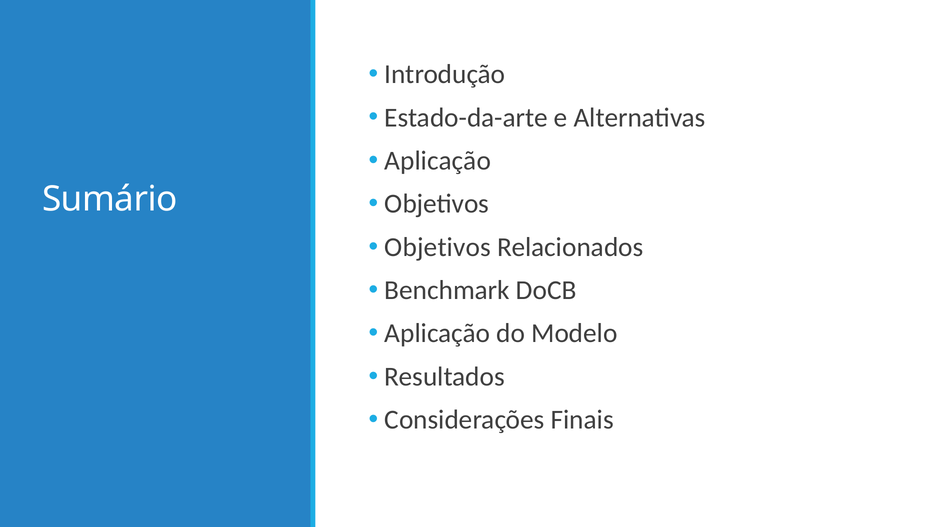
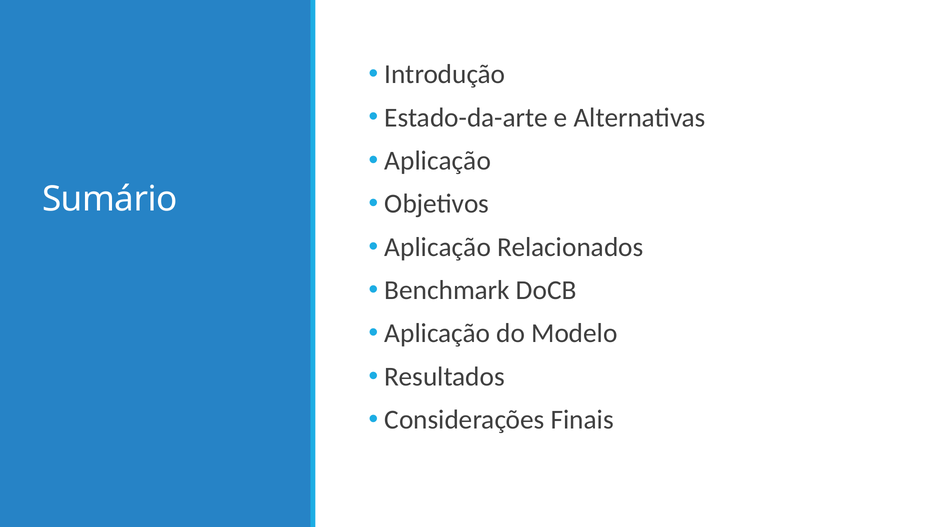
Objetivos: Objetivos -> Aplicação (438, 247)
